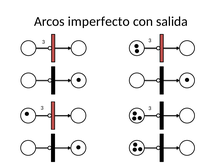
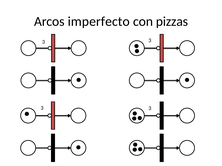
salida: salida -> pizzas (172, 21)
